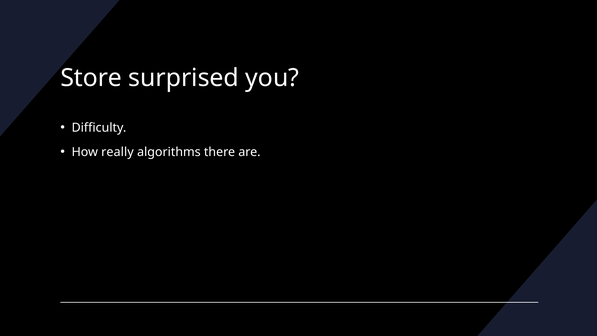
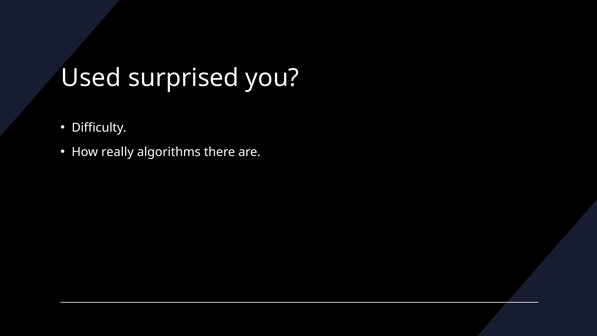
Store: Store -> Used (91, 78)
